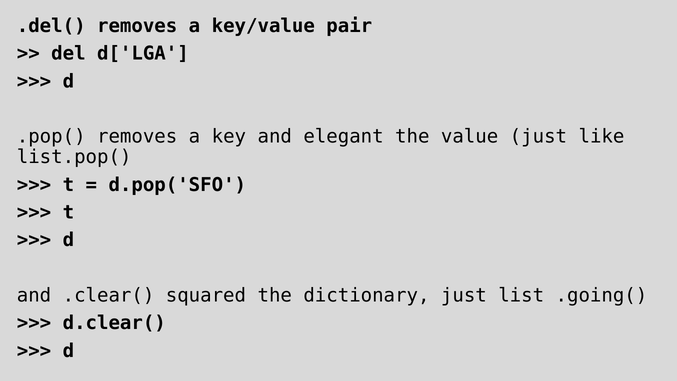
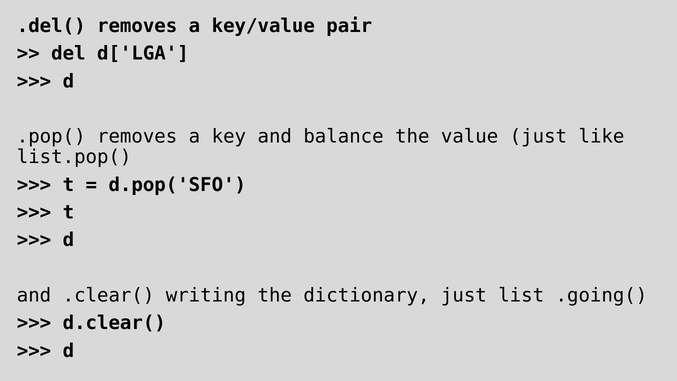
elegant: elegant -> balance (344, 137)
squared: squared -> writing (206, 295)
